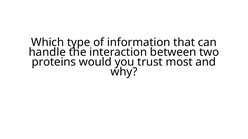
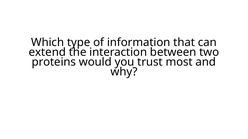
handle: handle -> extend (47, 52)
